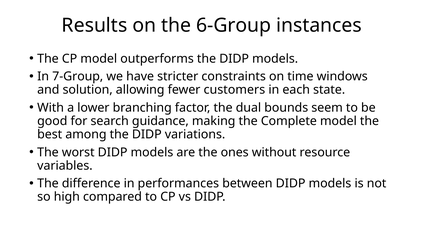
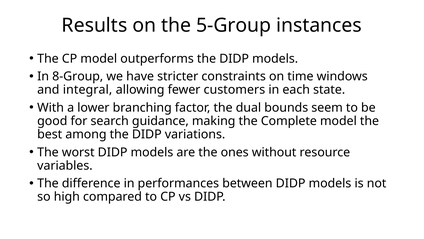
6-Group: 6-Group -> 5-Group (234, 25)
7-Group: 7-Group -> 8-Group (78, 76)
solution: solution -> integral (88, 90)
